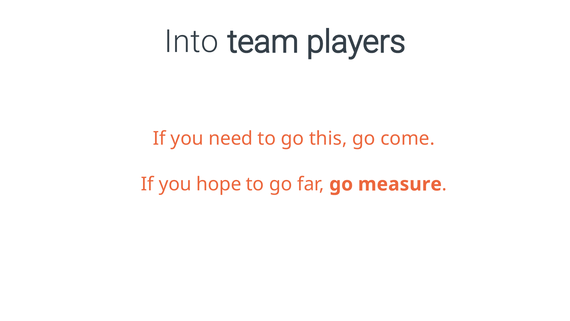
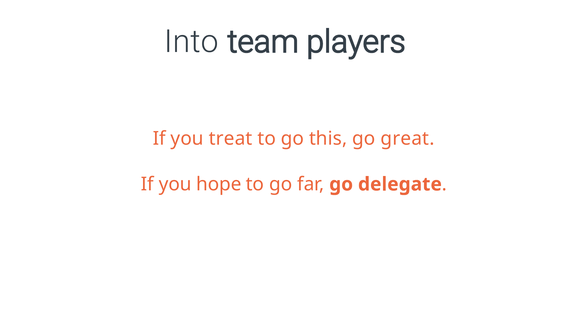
need: need -> treat (231, 138)
come: come -> great (408, 138)
measure: measure -> delegate (400, 184)
